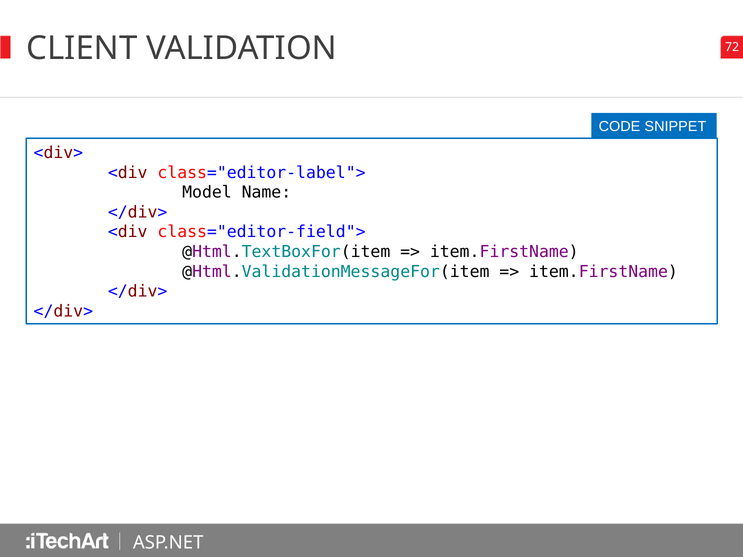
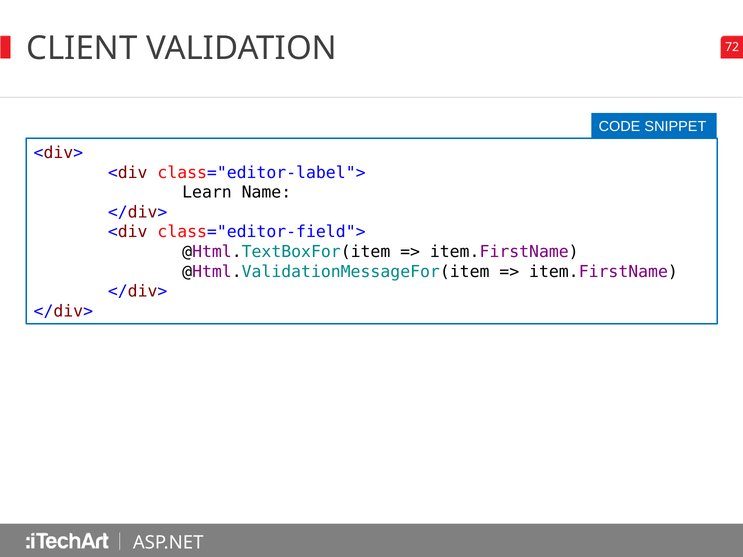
Model: Model -> Learn (207, 193)
